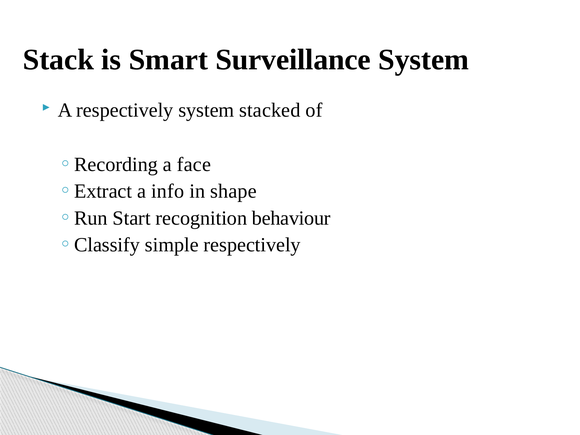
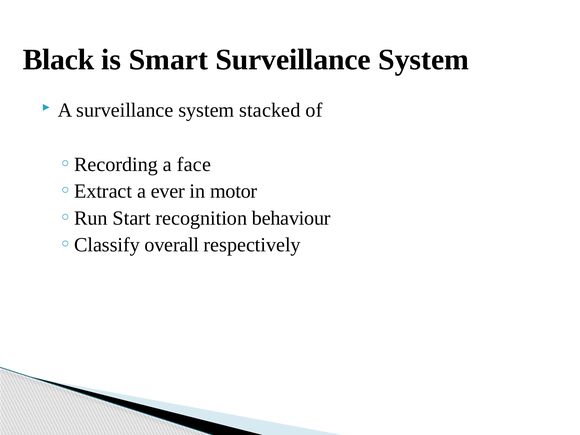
Stack: Stack -> Black (59, 60)
A respectively: respectively -> surveillance (125, 110)
info: info -> ever (168, 191)
shape: shape -> motor (234, 191)
simple: simple -> overall (172, 245)
